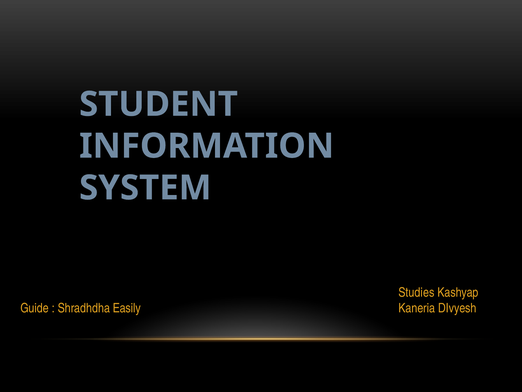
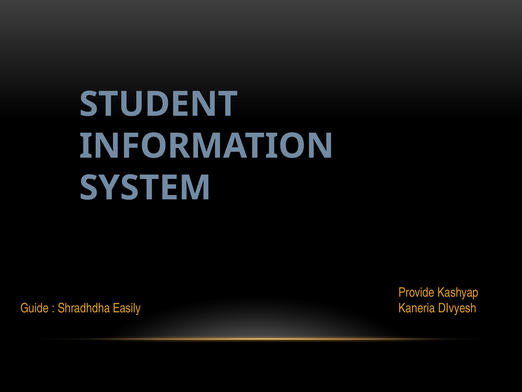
Studies: Studies -> Provide (416, 292)
